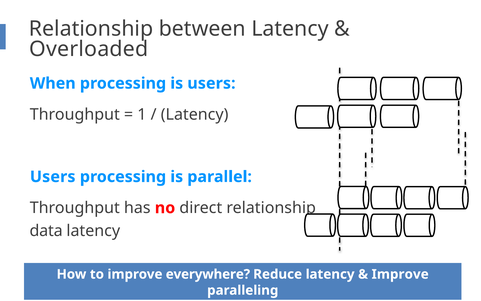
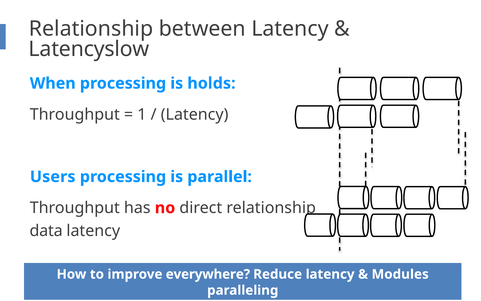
Overloaded: Overloaded -> Latencyslow (89, 49)
is users: users -> holds (211, 83)
Improve: Improve -> Modules (400, 274)
